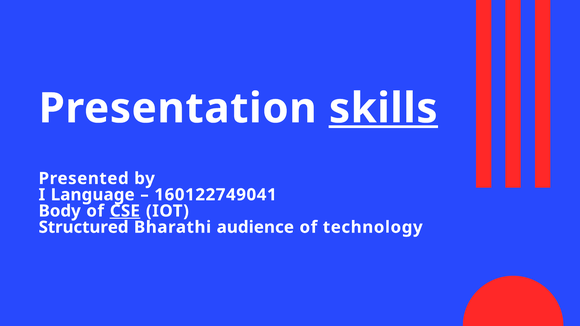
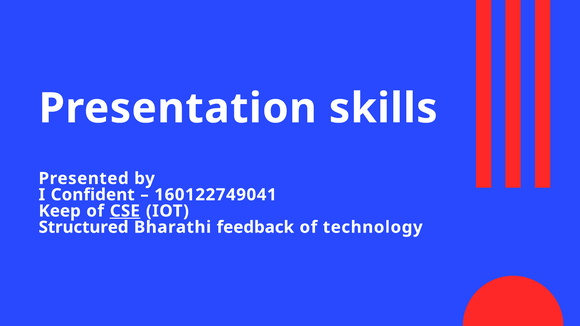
skills underline: present -> none (383, 109)
Language: Language -> Confident (93, 195)
Body: Body -> Keep (60, 211)
audience: audience -> feedback (255, 227)
